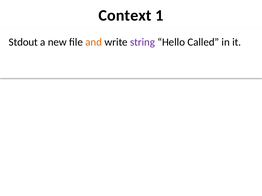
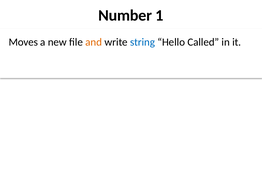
Context: Context -> Number (125, 16)
Stdout: Stdout -> Moves (23, 42)
string colour: purple -> blue (143, 42)
